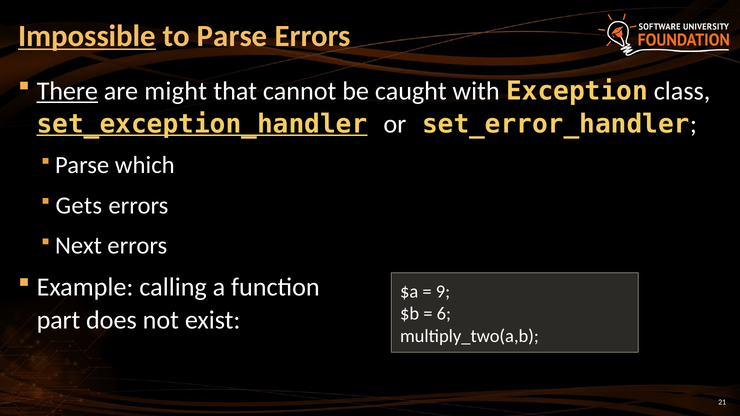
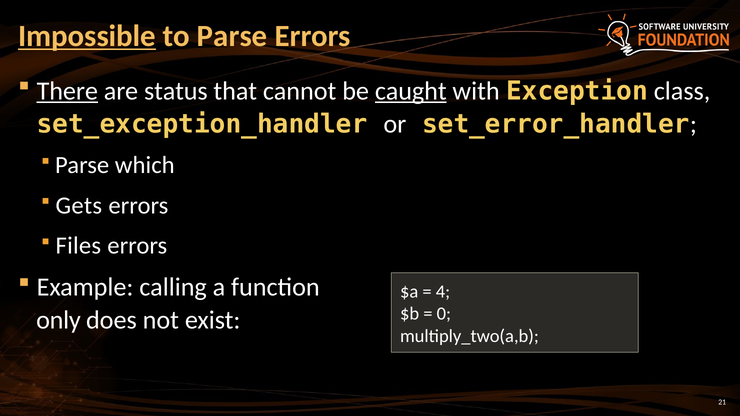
might: might -> status (176, 91)
caught underline: none -> present (411, 91)
set_exception_handler underline: present -> none (202, 124)
Next: Next -> Files (78, 246)
9: 9 -> 4 (443, 292)
6: 6 -> 0 (444, 314)
part: part -> only (59, 321)
